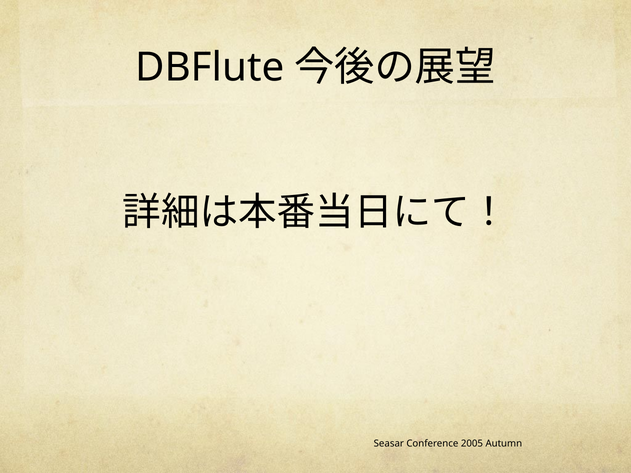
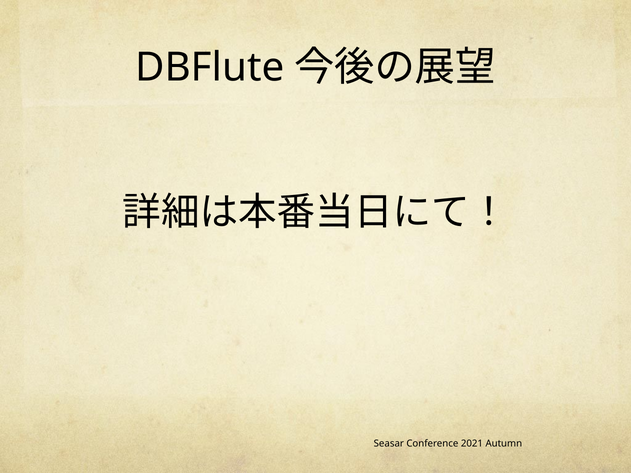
2005: 2005 -> 2021 (472, 444)
